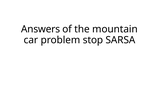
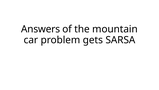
stop: stop -> gets (93, 40)
